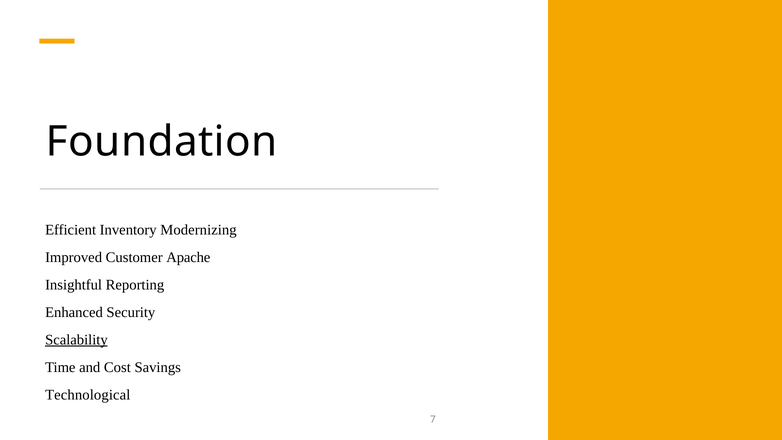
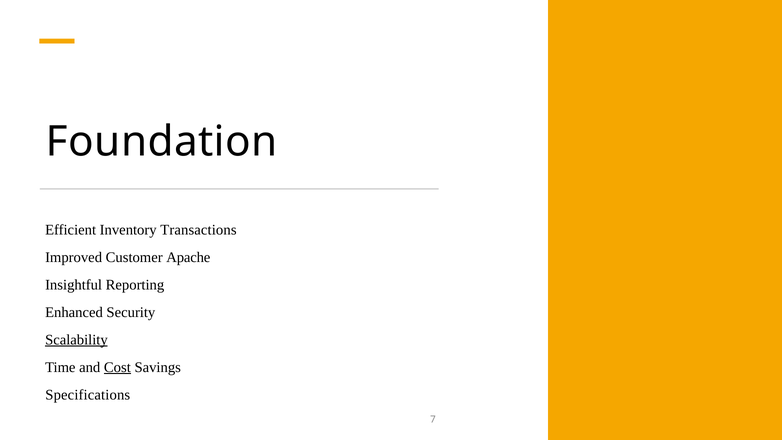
Modernizing: Modernizing -> Transactions (198, 230)
Cost underline: none -> present (117, 367)
Technological: Technological -> Specifications (88, 395)
